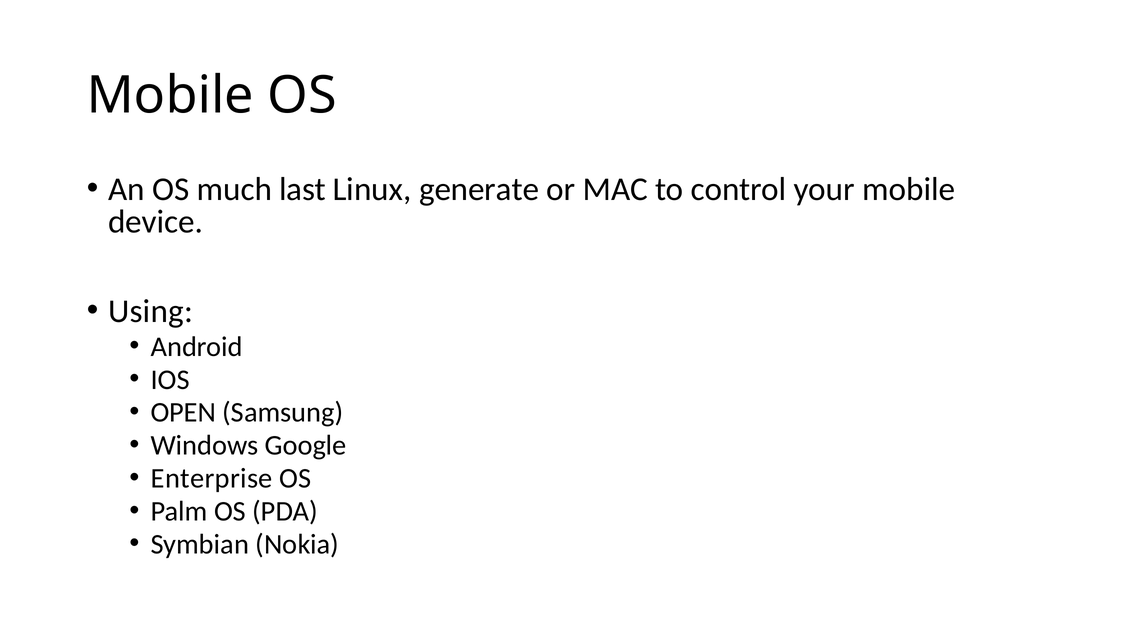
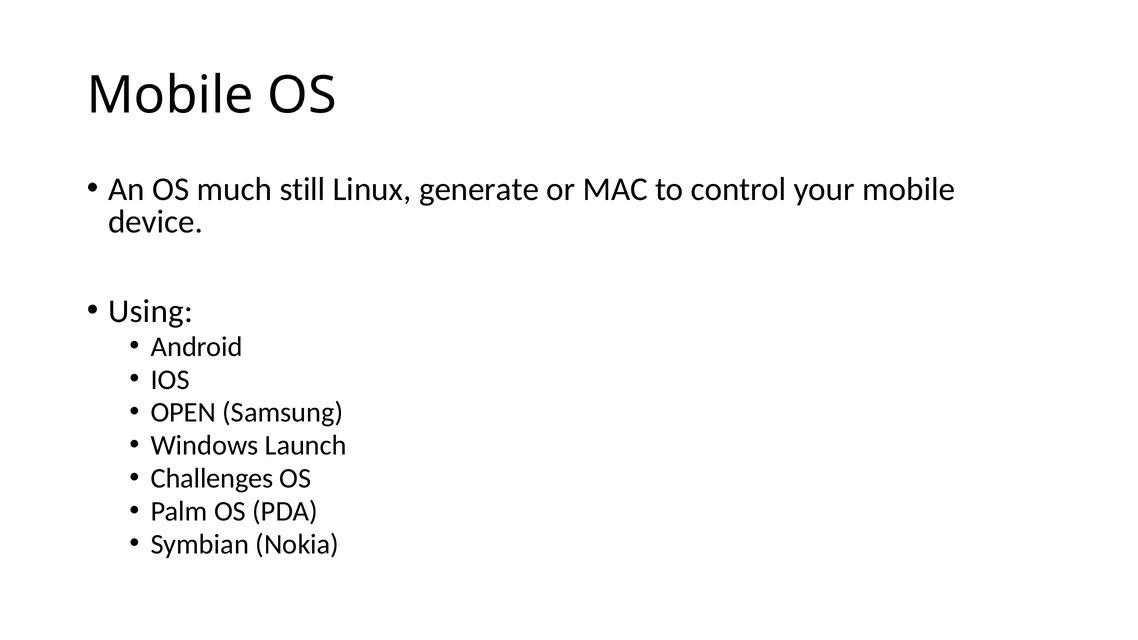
last: last -> still (302, 190)
Google: Google -> Launch (306, 446)
Enterprise: Enterprise -> Challenges (212, 479)
